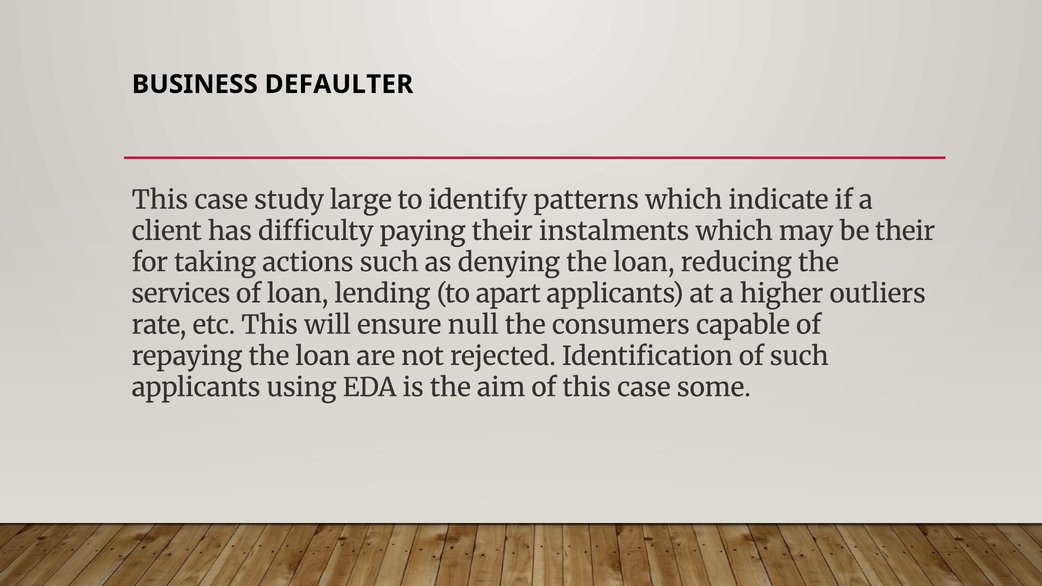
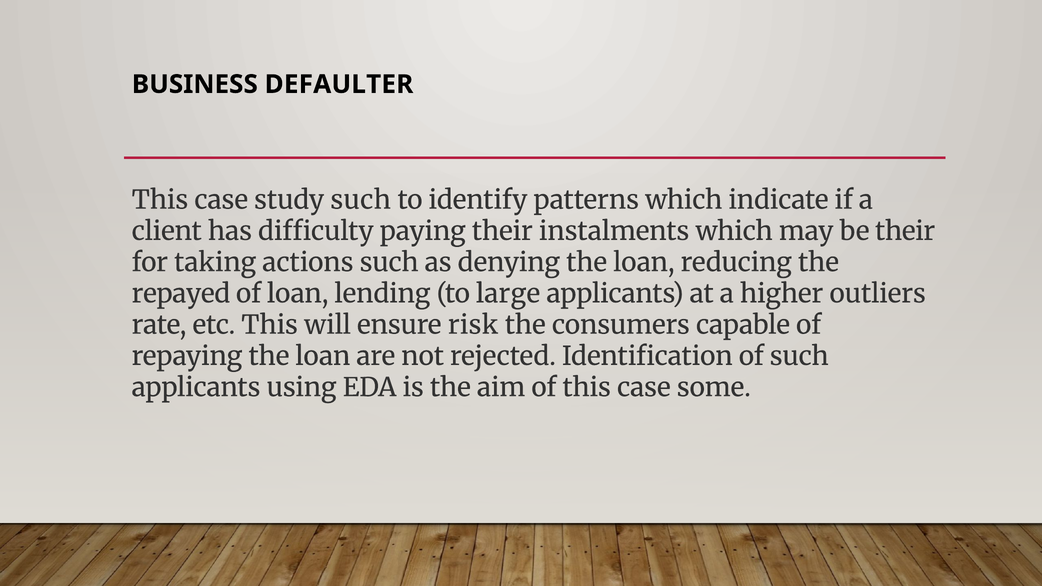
study large: large -> such (361, 200)
services: services -> repayed (181, 294)
apart: apart -> large (508, 294)
null: null -> risk (473, 325)
